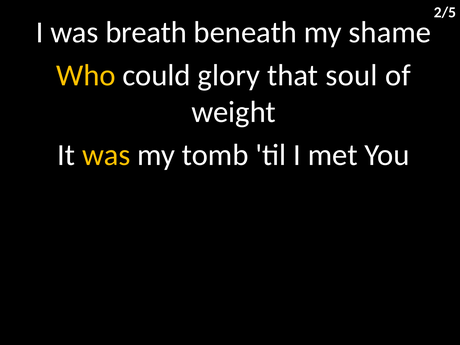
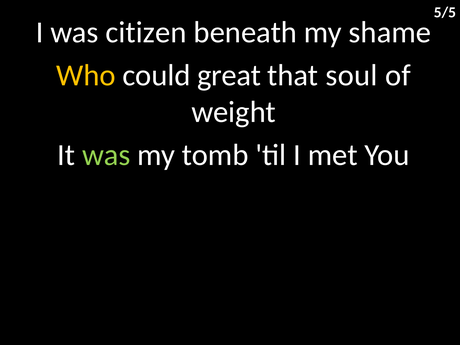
2/5: 2/5 -> 5/5 (445, 13)
breath: breath -> citizen (146, 32)
glory: glory -> great (229, 75)
was colour: yellow -> light green (106, 155)
